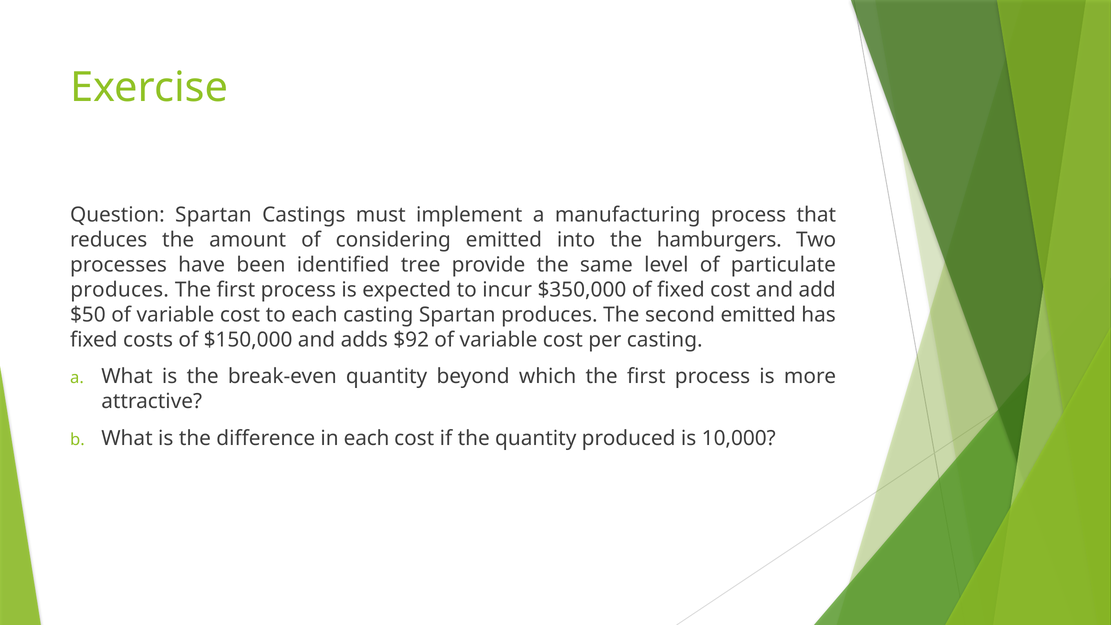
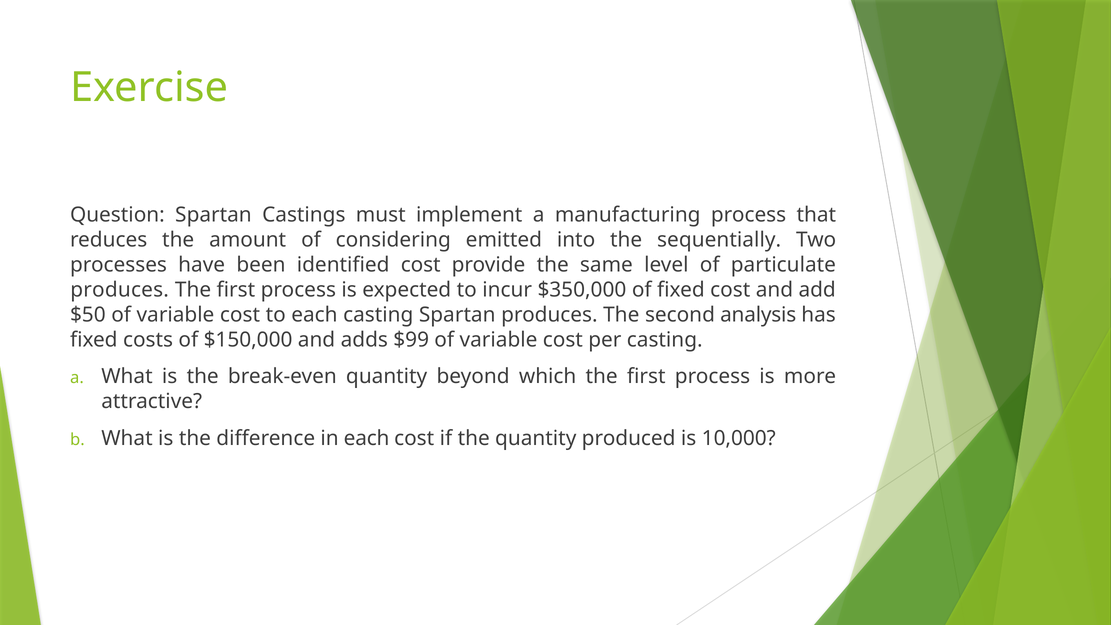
hamburgers: hamburgers -> sequentially (719, 240)
identified tree: tree -> cost (421, 265)
second emitted: emitted -> analysis (758, 315)
$92: $92 -> $99 (411, 340)
